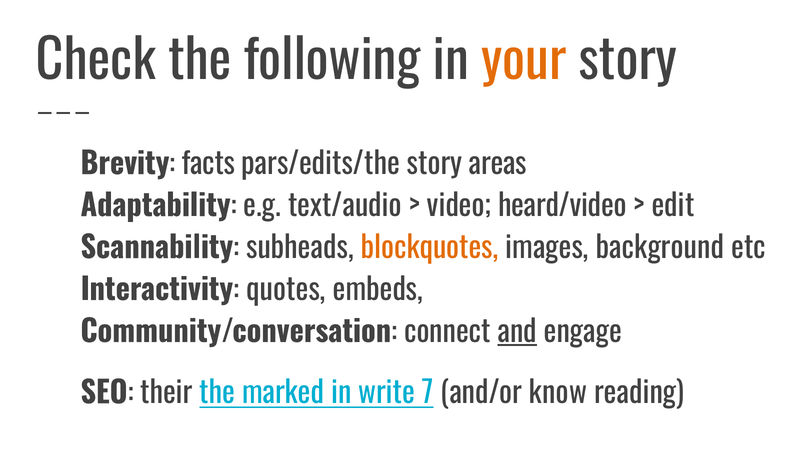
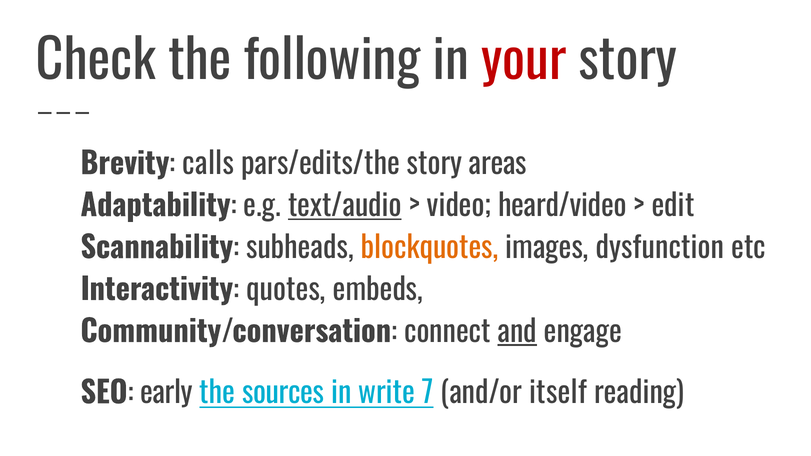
your colour: orange -> red (524, 61)
facts: facts -> calls (208, 164)
text/audio underline: none -> present (345, 206)
background: background -> dysfunction (660, 248)
their: their -> early (167, 393)
marked: marked -> sources (283, 393)
know: know -> itself (558, 393)
